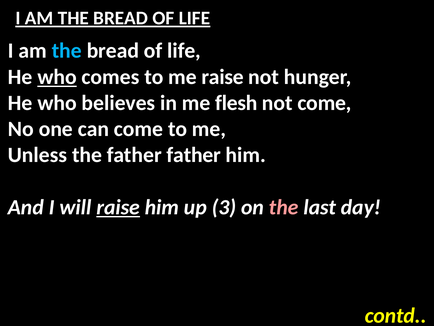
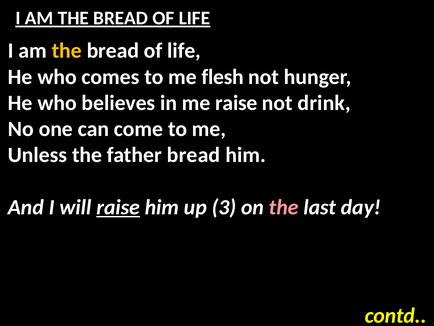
the colour: light blue -> yellow (67, 51)
who underline: present -> none (57, 77)
me raise: raise -> flesh (223, 77)
me flesh: flesh -> raise (236, 103)
not come: come -> drink (324, 103)
father father: father -> bread (194, 155)
